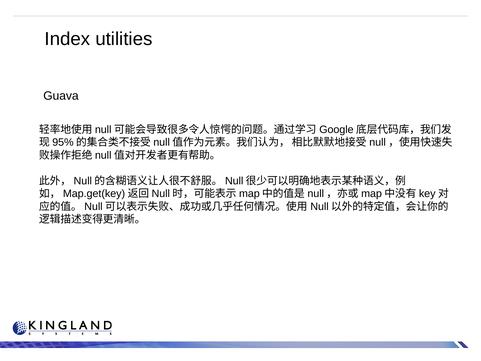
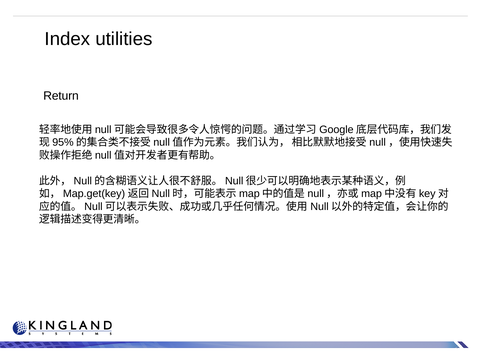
Guava: Guava -> Return (61, 96)
